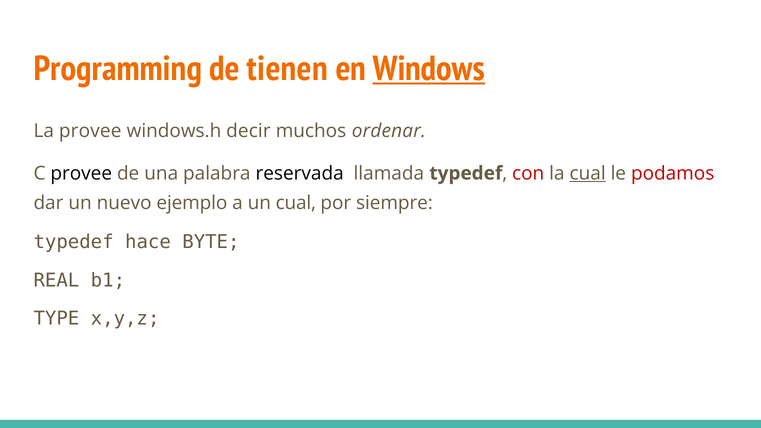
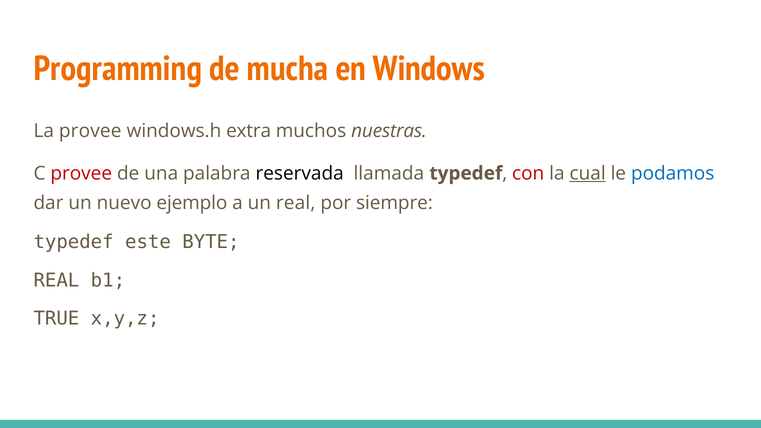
tienen: tienen -> mucha (288, 69)
Windows underline: present -> none (429, 69)
decir: decir -> extra (249, 131)
ordenar: ordenar -> nuestras (389, 131)
provee colour: black -> red (81, 173)
podamos colour: red -> blue (673, 173)
un cual: cual -> real (296, 203)
hace: hace -> este (148, 242)
TYPE: TYPE -> TRUE (56, 318)
